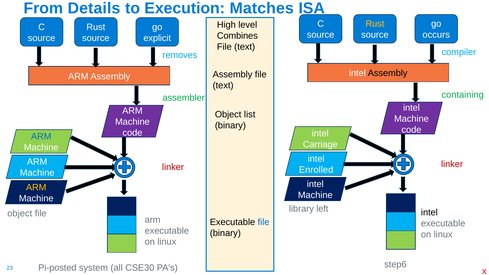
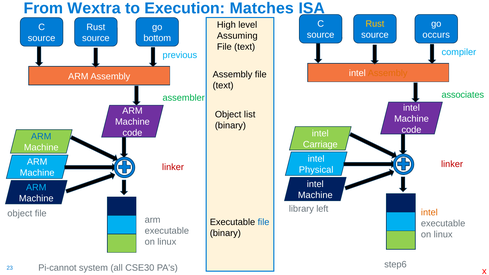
Details: Details -> Wextra (94, 8)
Combines: Combines -> Assuming (237, 36)
explicit: explicit -> bottom (157, 38)
removes: removes -> previous (180, 55)
Assembly colour: black -> orange (388, 73)
containing: containing -> associates (463, 95)
Enrolled: Enrolled -> Physical (316, 170)
ARM colour: yellow -> light blue (36, 187)
intel colour: black -> orange (429, 213)
Pi-posted: Pi-posted -> Pi-cannot (57, 268)
